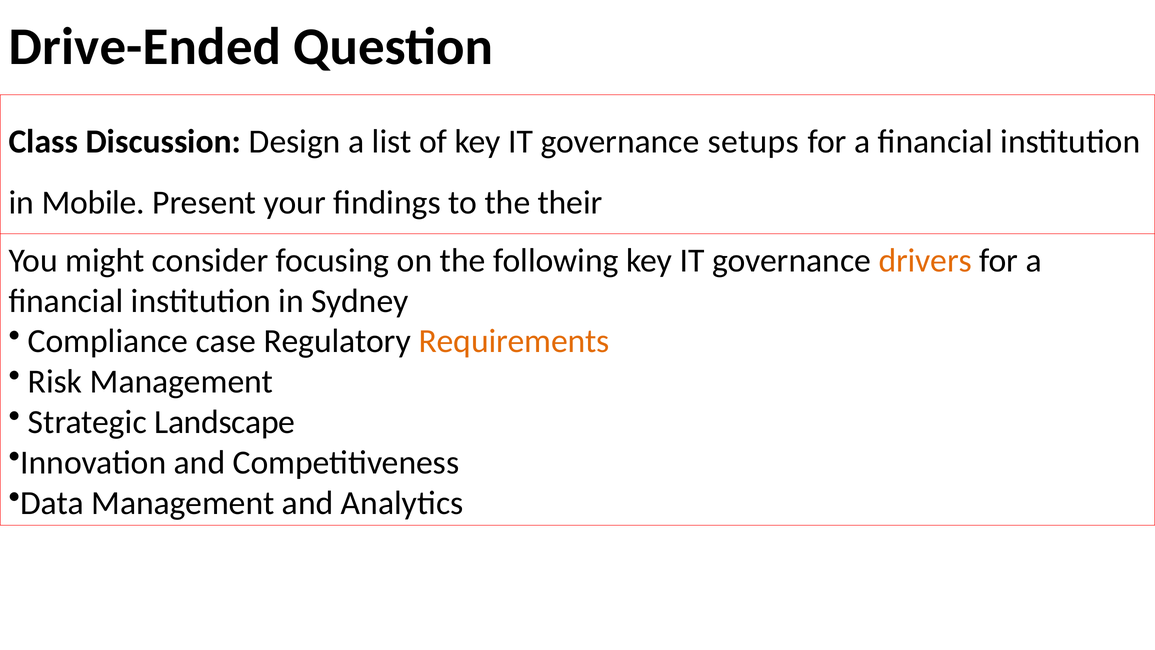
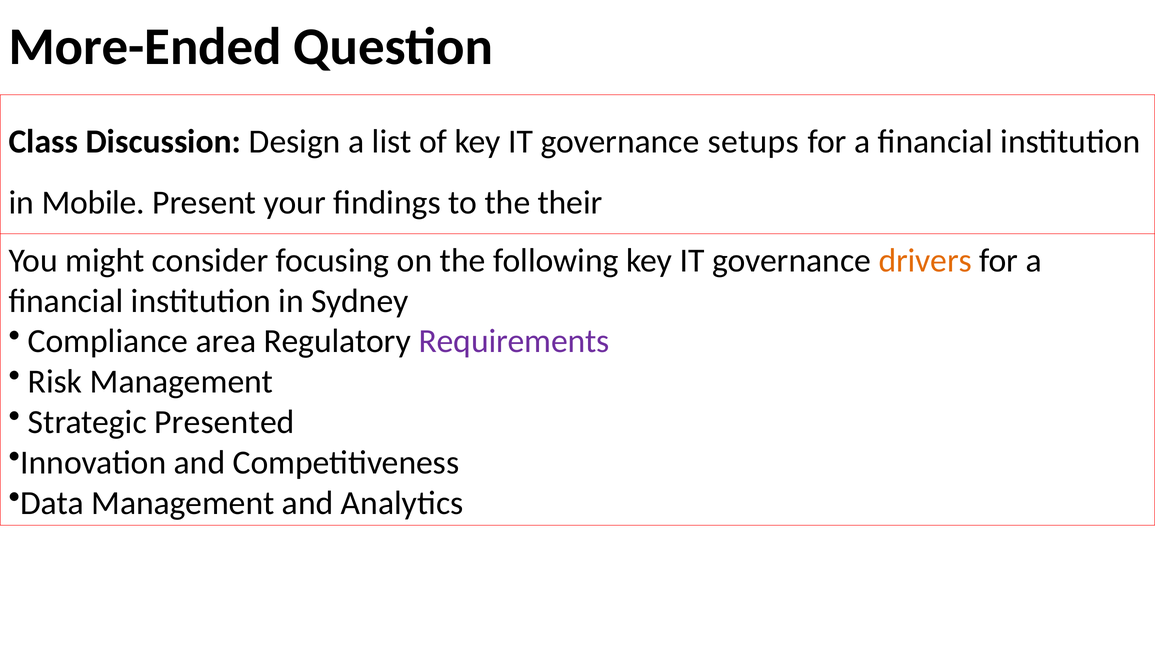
Drive-Ended: Drive-Ended -> More-Ended (145, 47)
case: case -> area (226, 341)
Requirements colour: orange -> purple (514, 341)
Landscape: Landscape -> Presented (224, 422)
